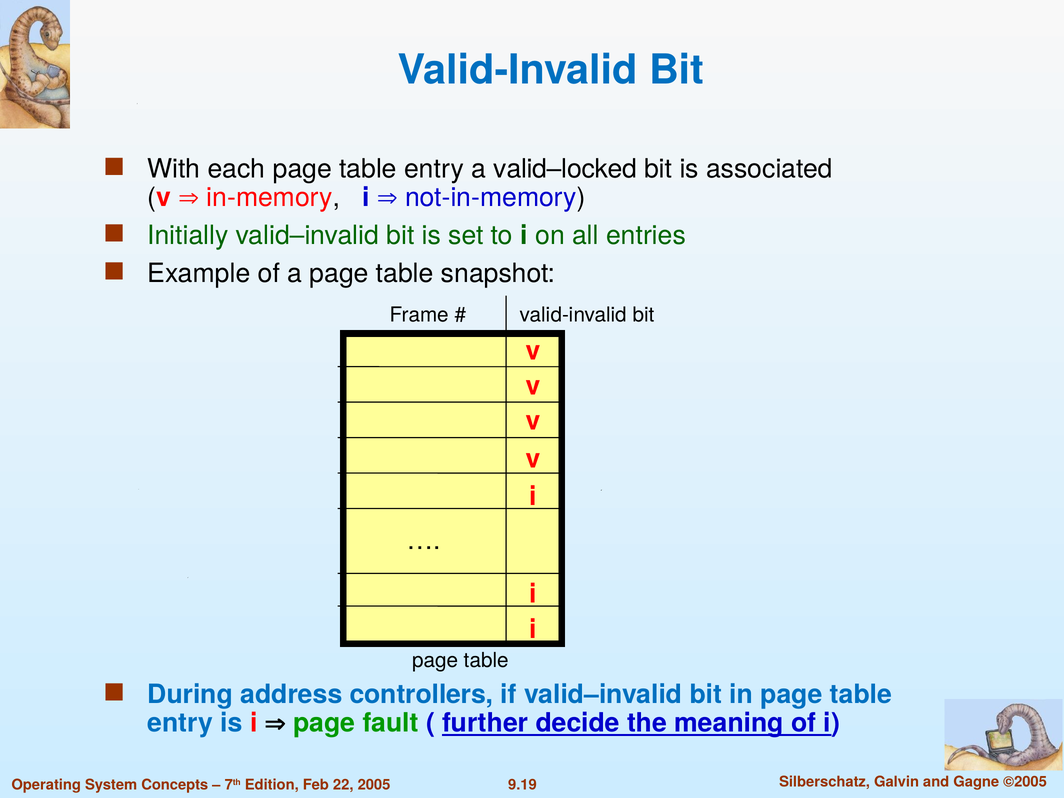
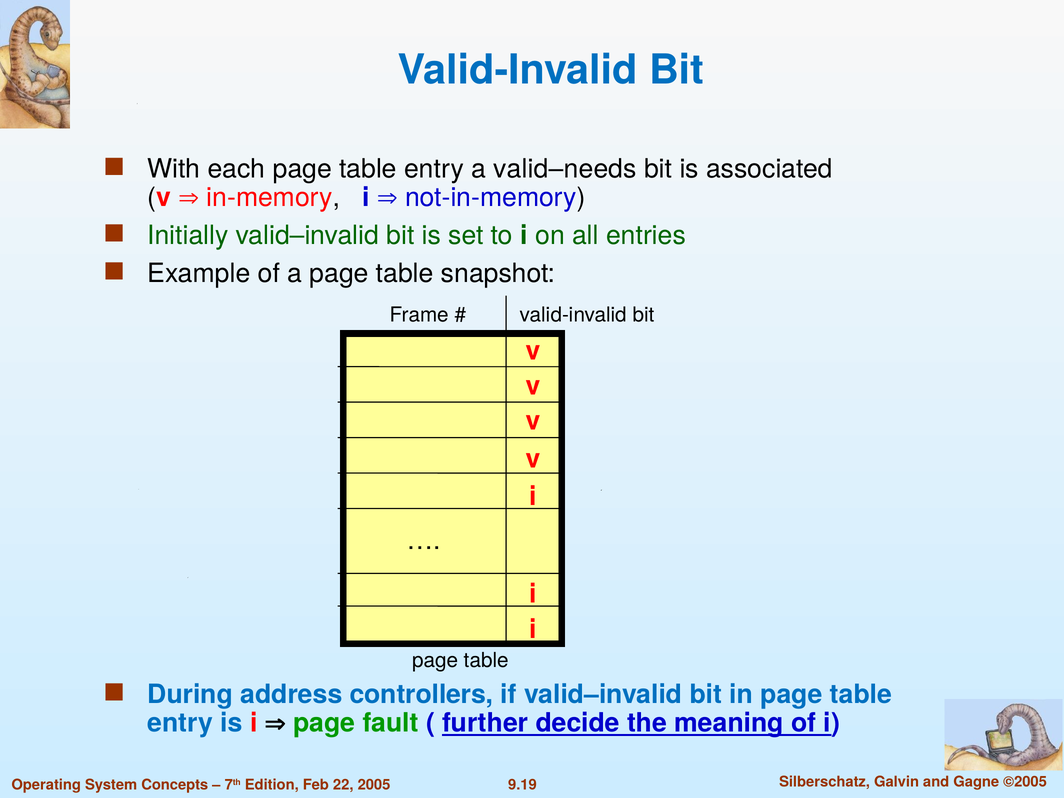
valid–locked: valid–locked -> valid–needs (565, 169)
